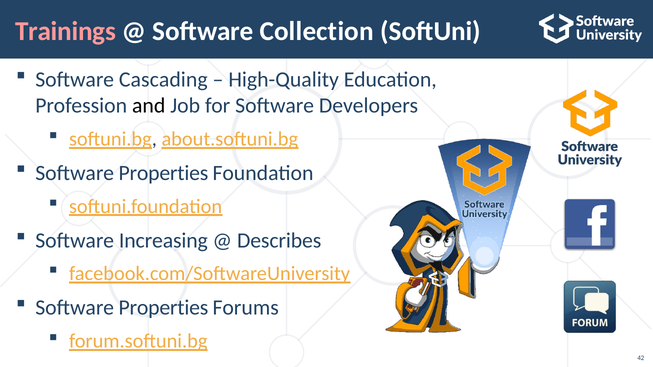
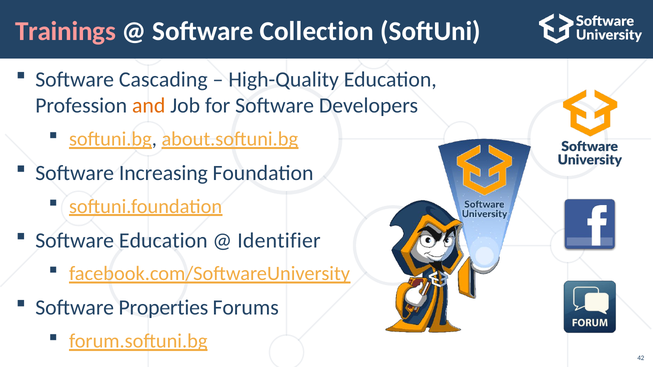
and colour: black -> orange (149, 106)
Properties: Properties -> Increasing (163, 173)
Software Increasing: Increasing -> Education (163, 241)
Describes: Describes -> Identifier (279, 241)
